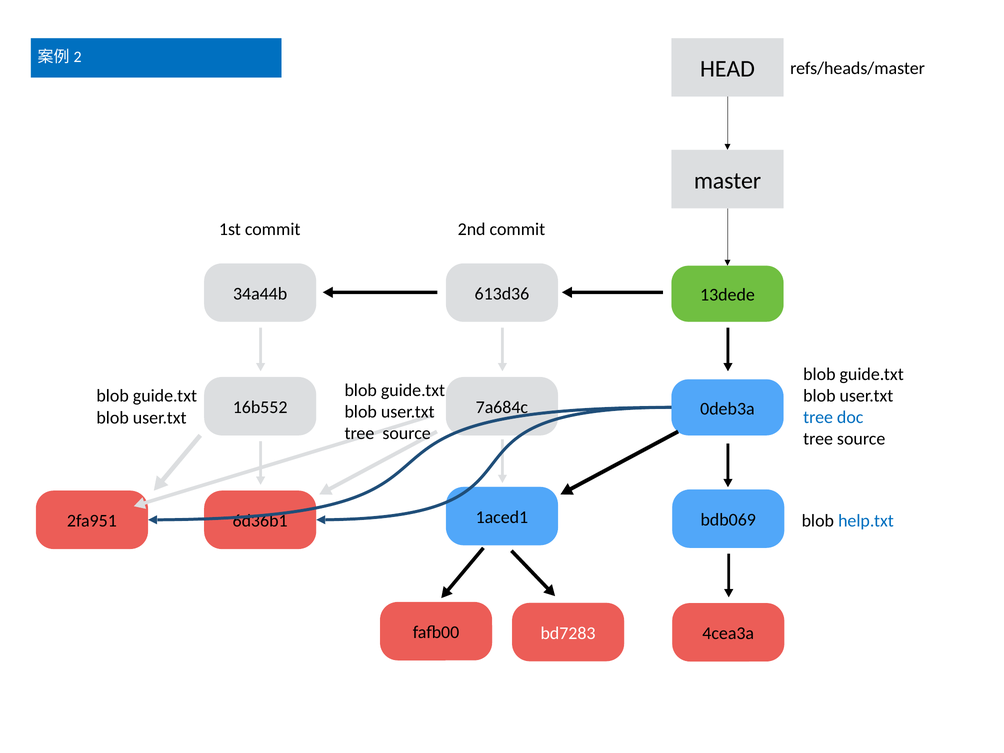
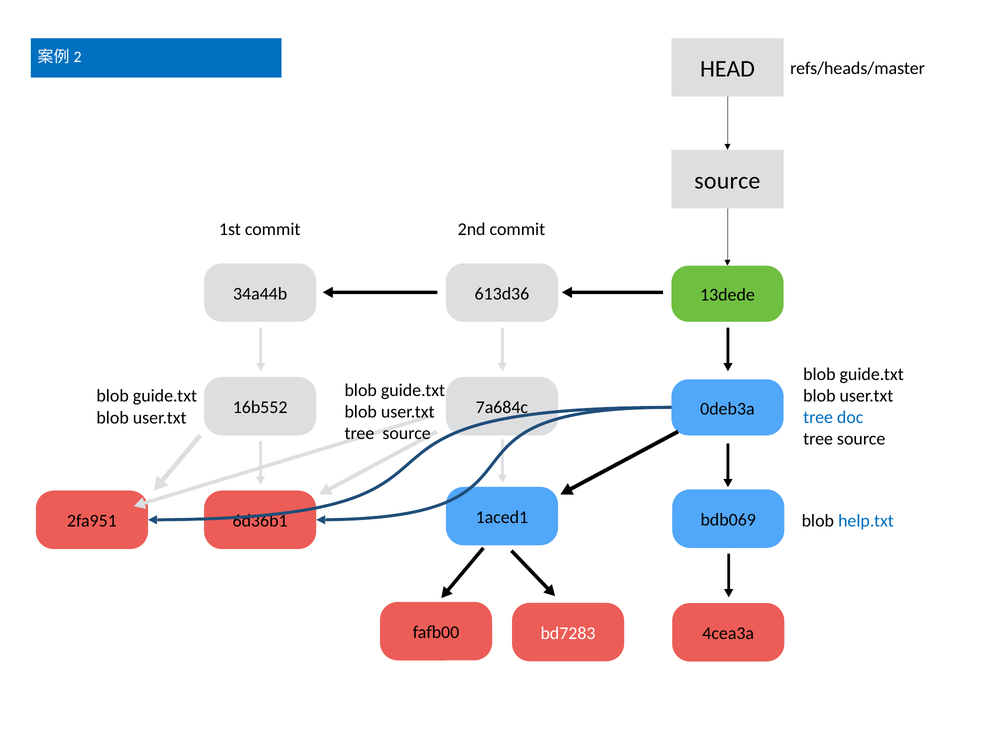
master: master -> source (727, 181)
